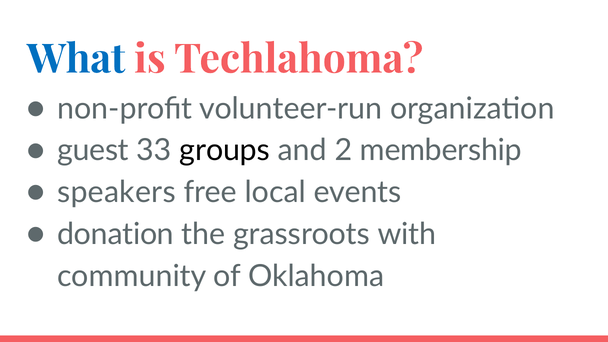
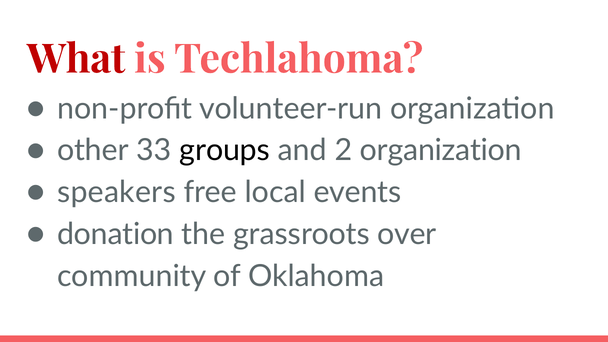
What colour: blue -> red (76, 59)
guest: guest -> other (93, 150)
2 membership: membership -> organization (441, 150)
with: with -> over (407, 234)
